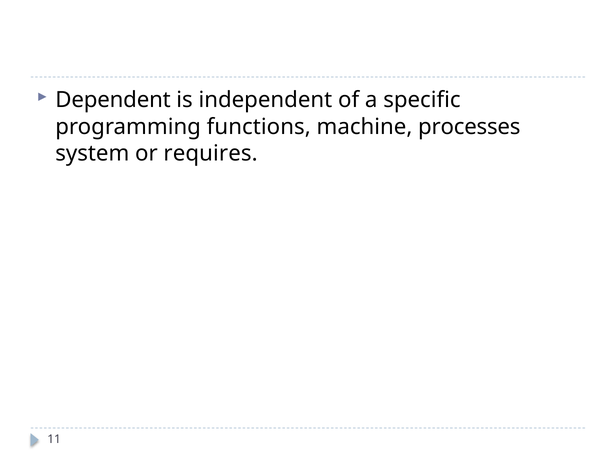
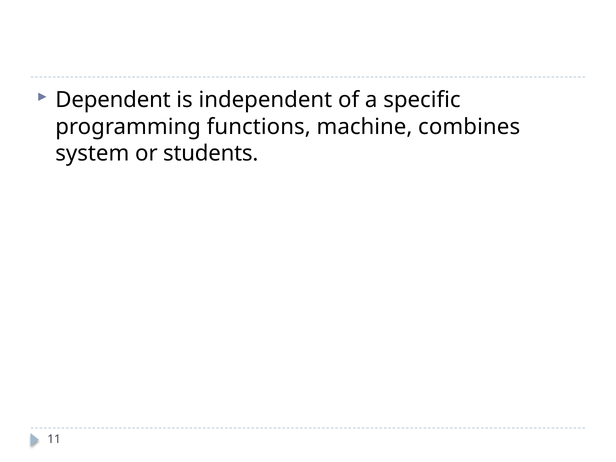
processes: processes -> combines (469, 127)
requires: requires -> students (211, 153)
